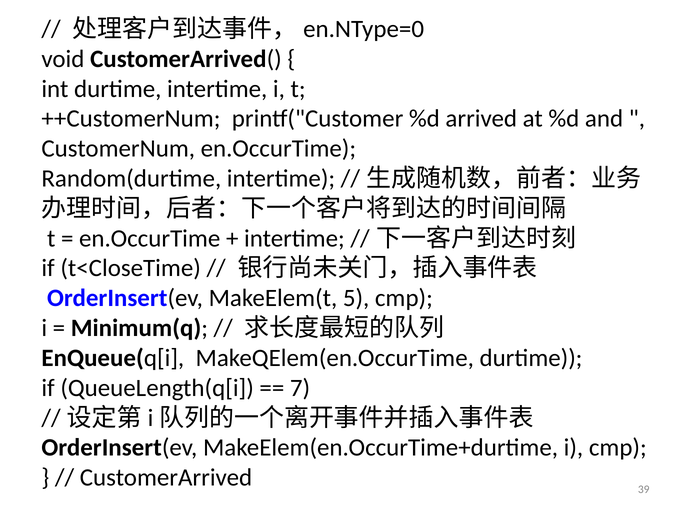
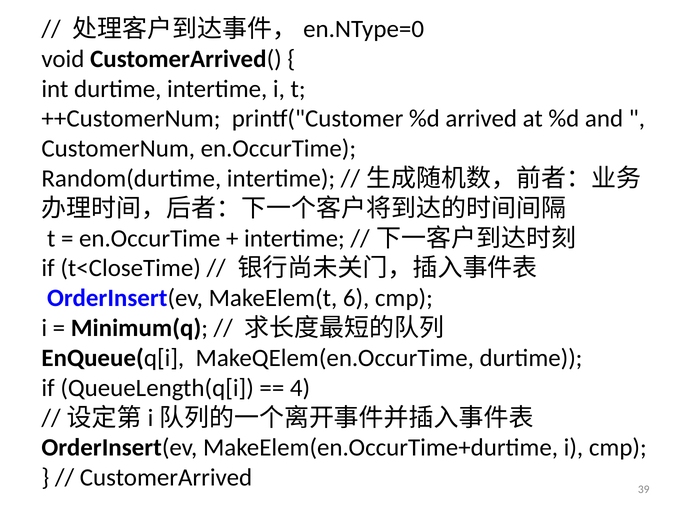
5: 5 -> 6 (356, 298)
7: 7 -> 4 (300, 388)
